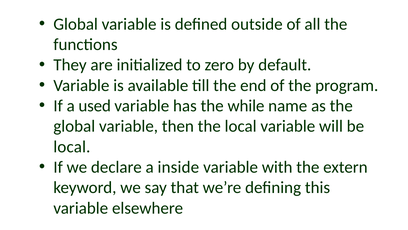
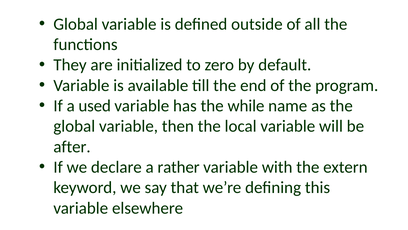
local: local -> after (72, 146)
inside: inside -> rather (179, 167)
